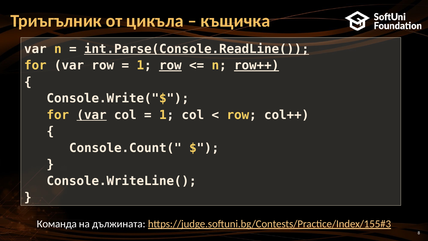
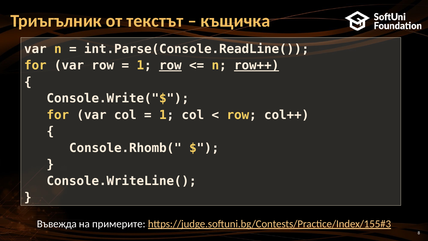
цикъла: цикъла -> текстът (155, 21)
int.Parse(Console.ReadLine( underline: present -> none (197, 49)
var underline: present -> none (92, 115)
Console.Count(: Console.Count( -> Console.Rhomb( (125, 148)
Команда: Команда -> Въвежда (57, 224)
дължината: дължината -> примерите (119, 224)
